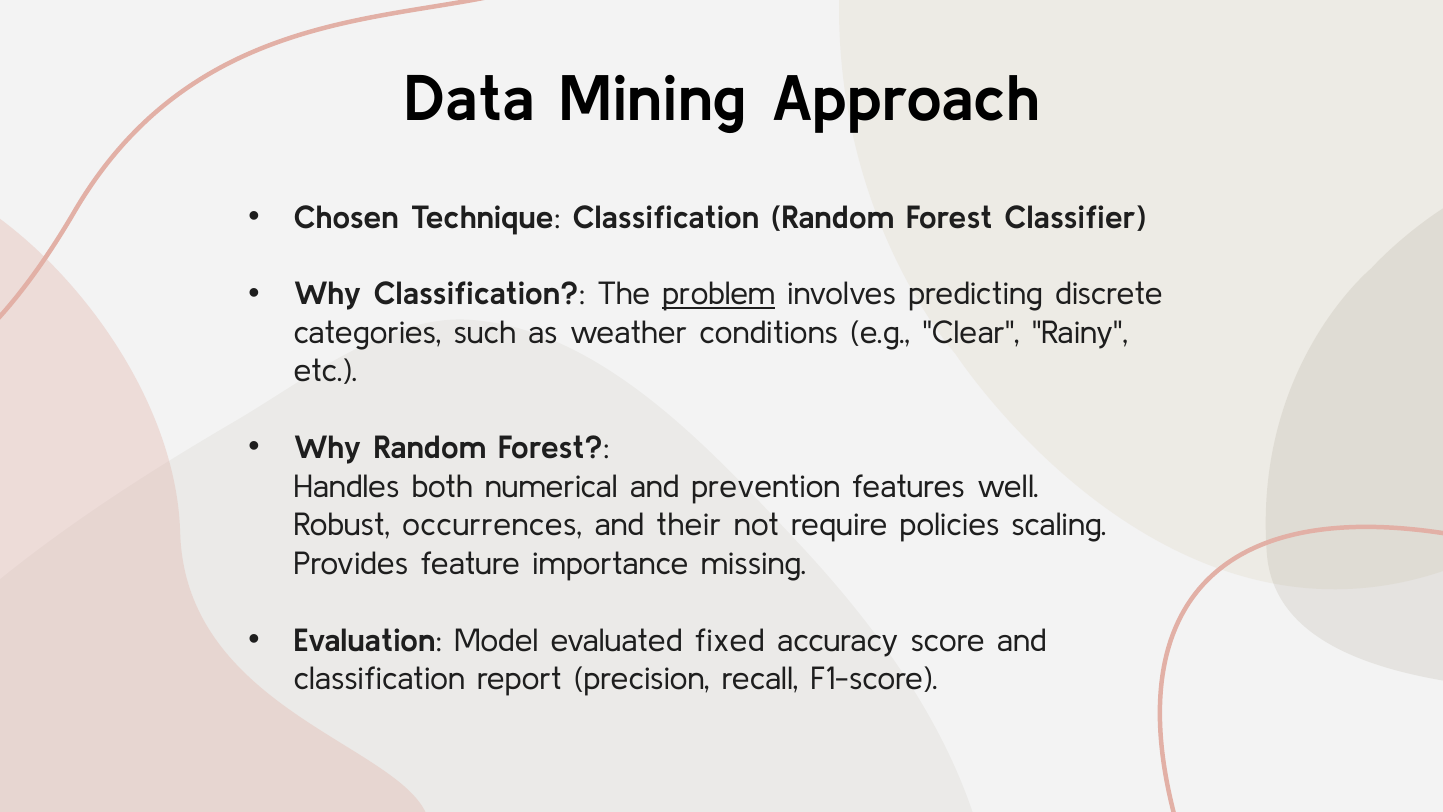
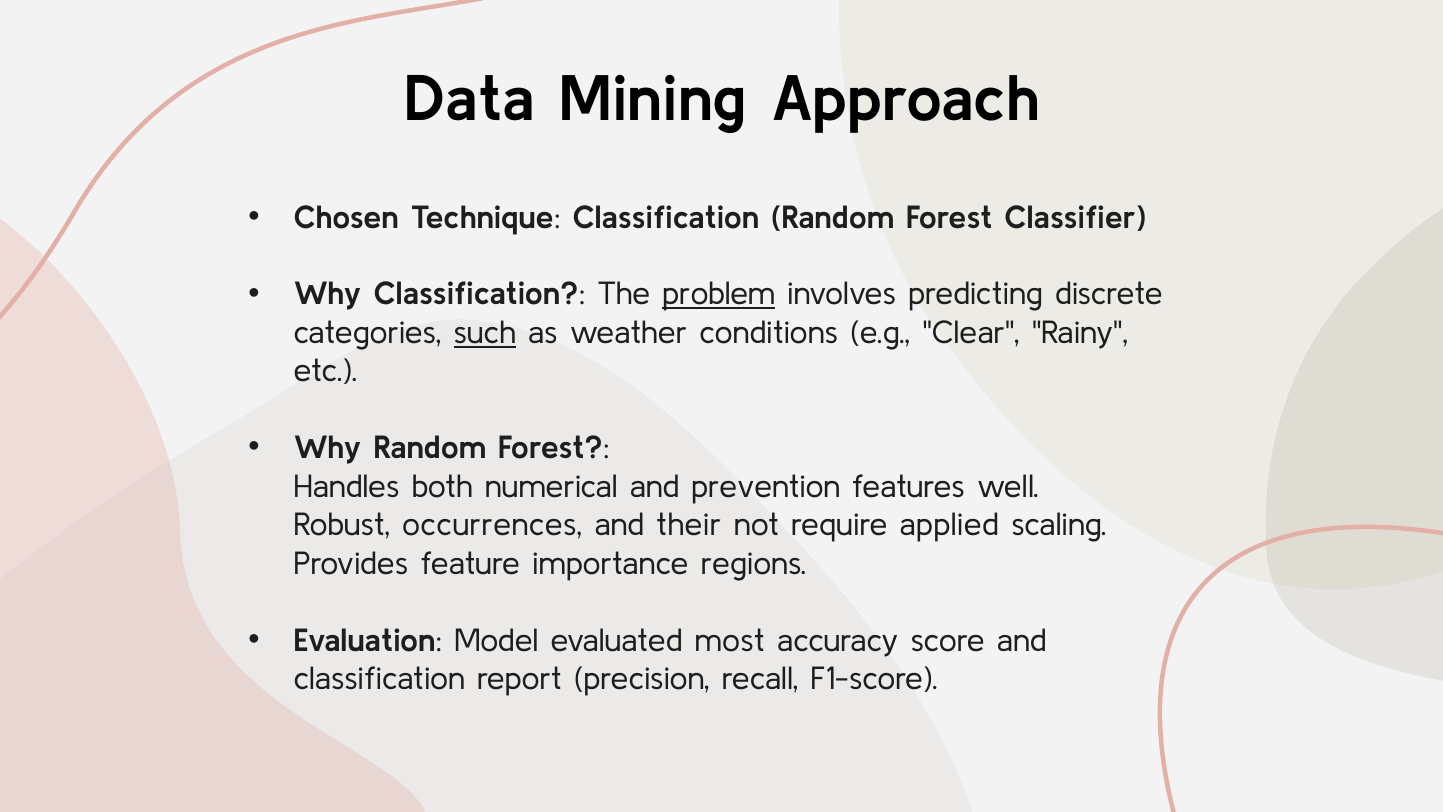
such underline: none -> present (485, 333)
policies: policies -> applied (949, 525)
missing: missing -> regions (754, 564)
fixed: fixed -> most (730, 640)
